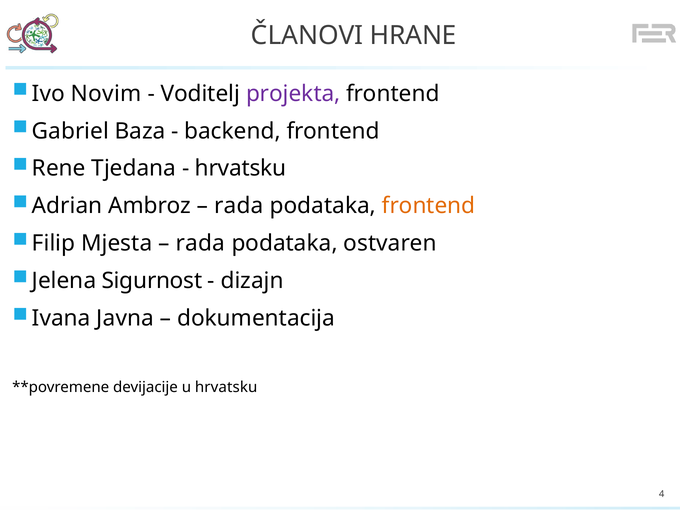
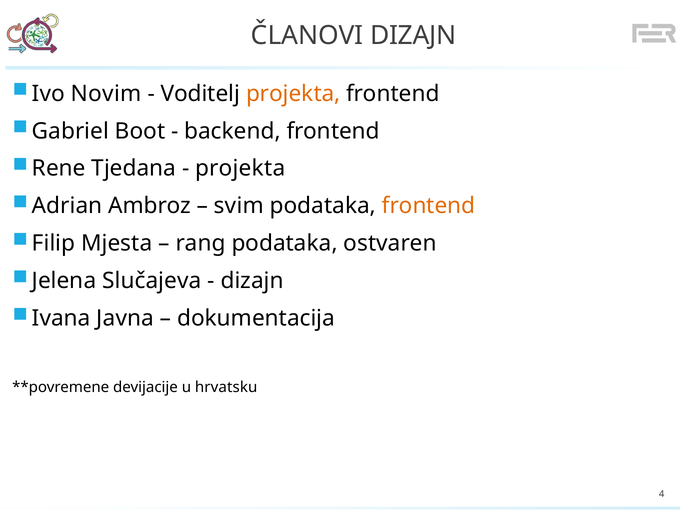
ČLANOVI HRANE: HRANE -> DIZAJN (413, 35)
projekta colour: purple -> orange (293, 94)
Baza: Baza -> Boot (140, 131)
hrvatsku: hrvatsku -> projekta (240, 168)
rada: rada -> svim (239, 206)
rada: rada -> rang (201, 243)
Sigurnost: Sigurnost -> Slučajeva (152, 281)
